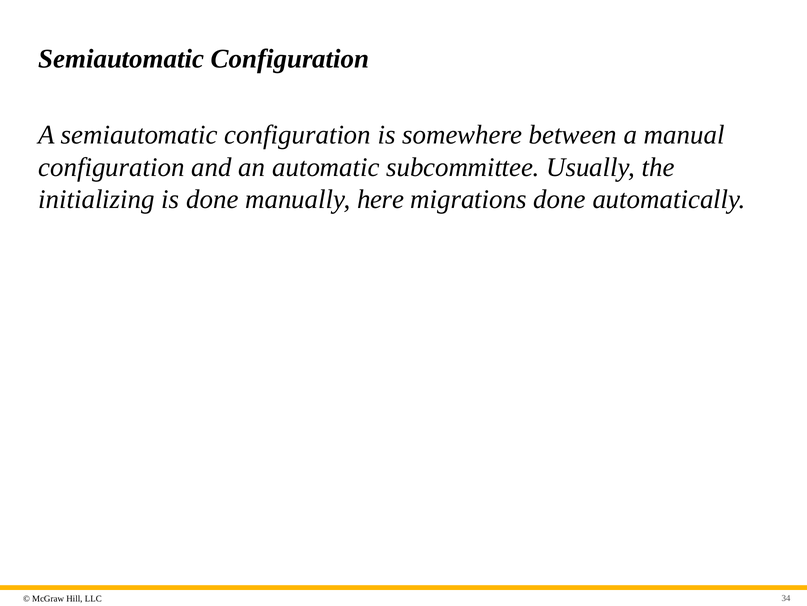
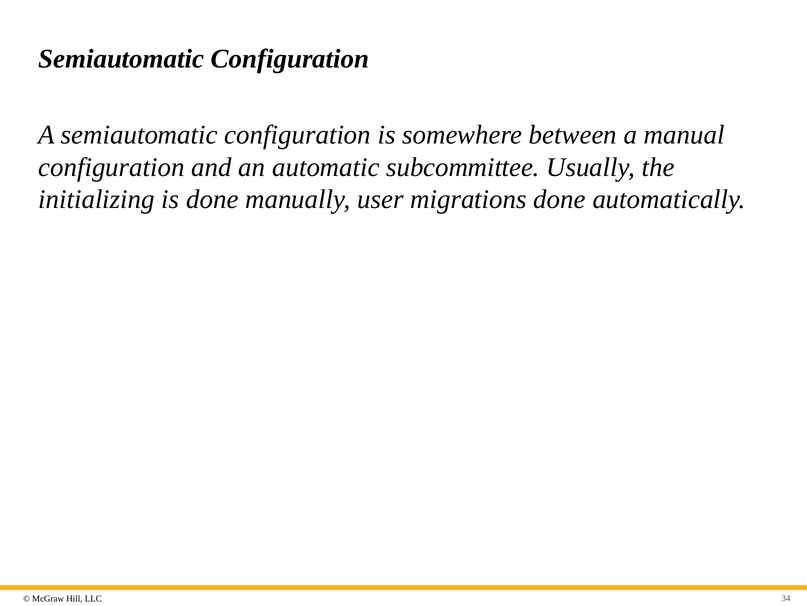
here: here -> user (380, 199)
